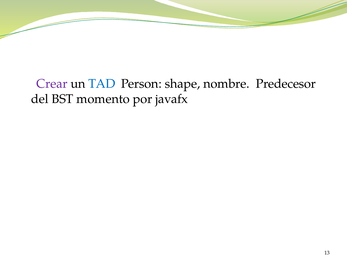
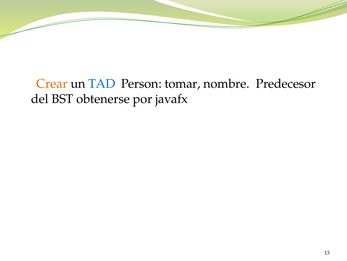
Crear colour: purple -> orange (52, 84)
shape: shape -> tomar (183, 84)
momento: momento -> obtenerse (103, 99)
